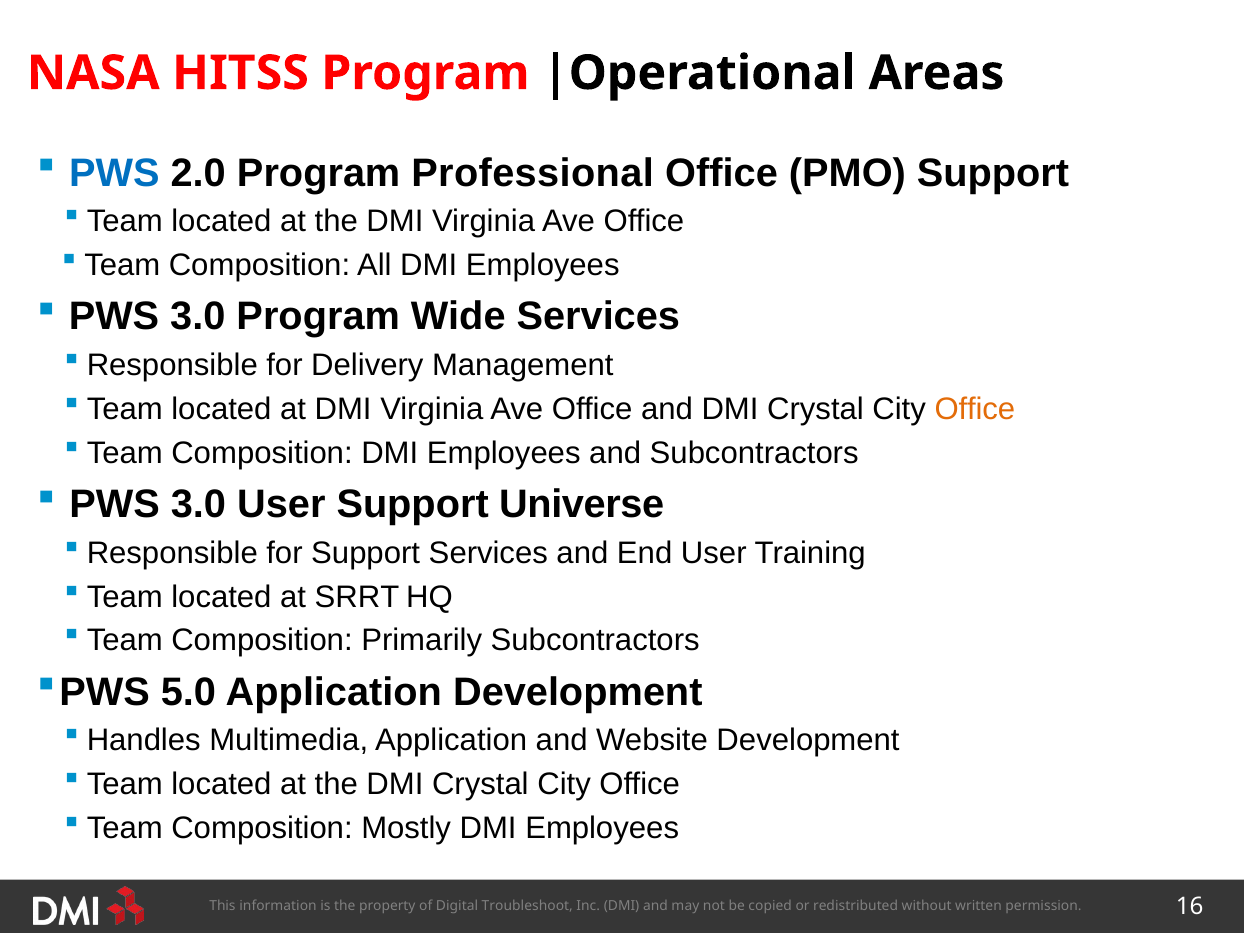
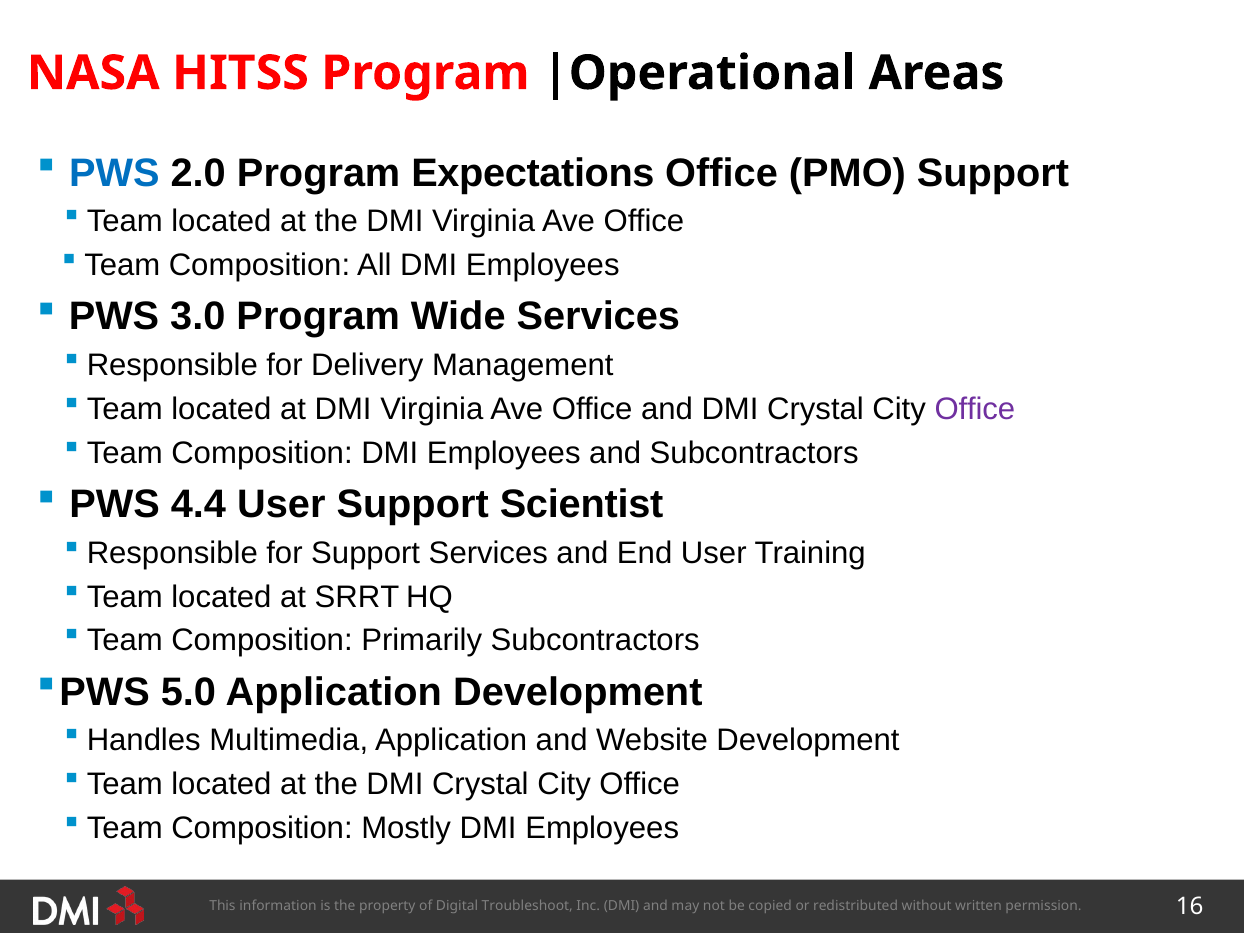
Professional: Professional -> Expectations (533, 173)
Office colour: orange -> purple (975, 409)
3.0: 3.0 -> 4.4 (198, 504)
Universe: Universe -> Scientist (582, 504)
